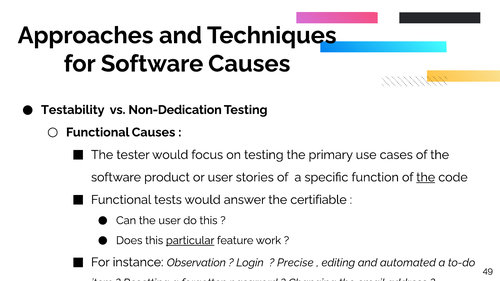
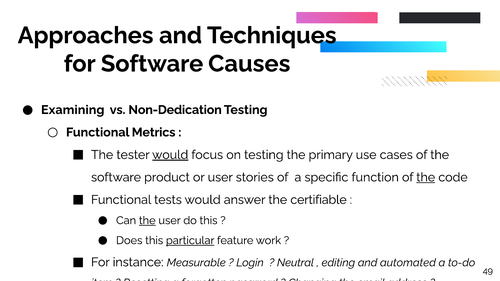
Testability: Testability -> Examining (73, 110)
Functional Causes: Causes -> Metrics (154, 132)
would underline: none -> present (170, 155)
the underline: none -> present (147, 221)
Observation: Observation -> Measurable (196, 263)
Precise: Precise -> Neutral (295, 263)
